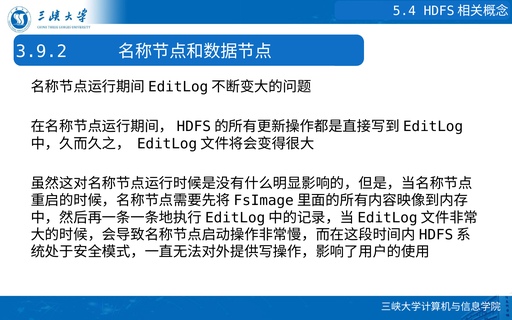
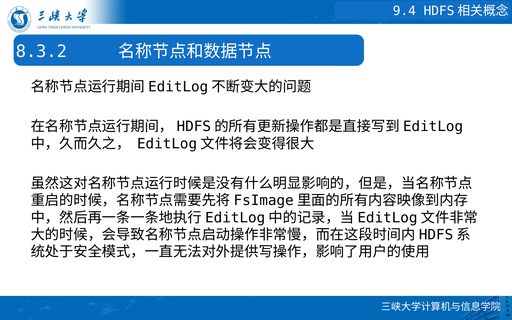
5.4: 5.4 -> 9.4 (404, 11)
3.9.2: 3.9.2 -> 8.3.2 (41, 51)
